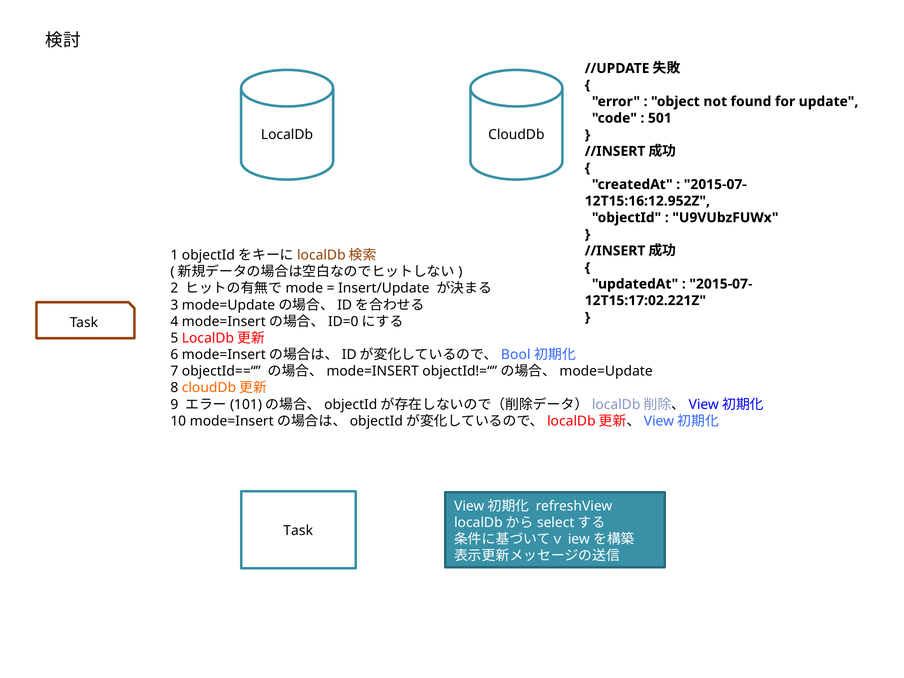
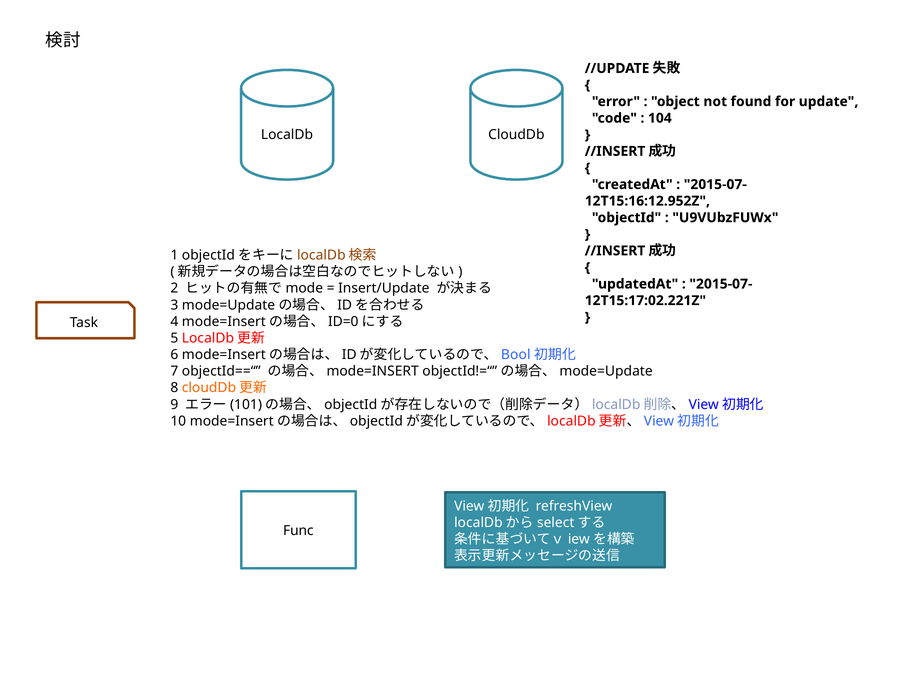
501: 501 -> 104 (660, 118)
Task: Task -> Func (298, 531)
